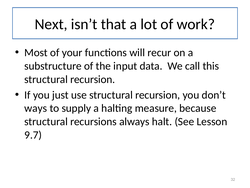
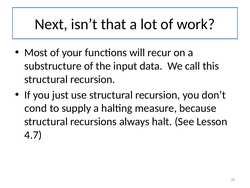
ways: ways -> cond (36, 108)
9.7: 9.7 -> 4.7 (33, 135)
